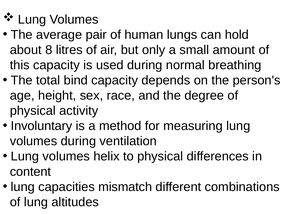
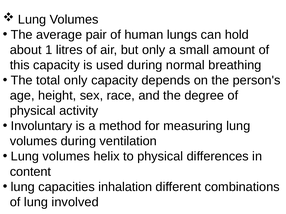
8: 8 -> 1 (49, 50)
total bind: bind -> only (76, 80)
mismatch: mismatch -> inhalation (125, 187)
altitudes: altitudes -> involved (75, 203)
